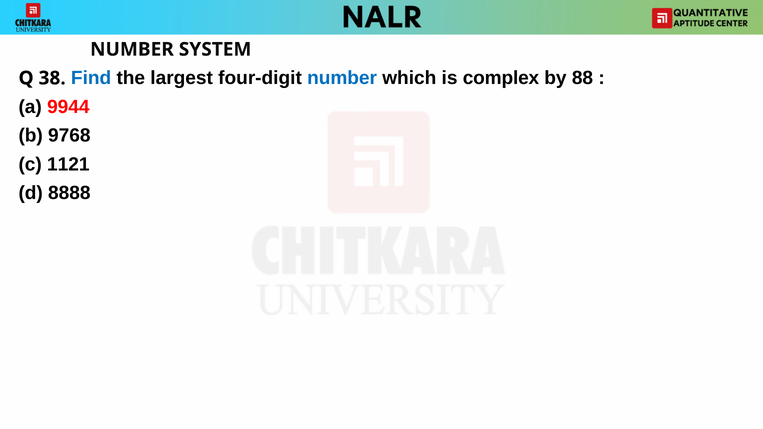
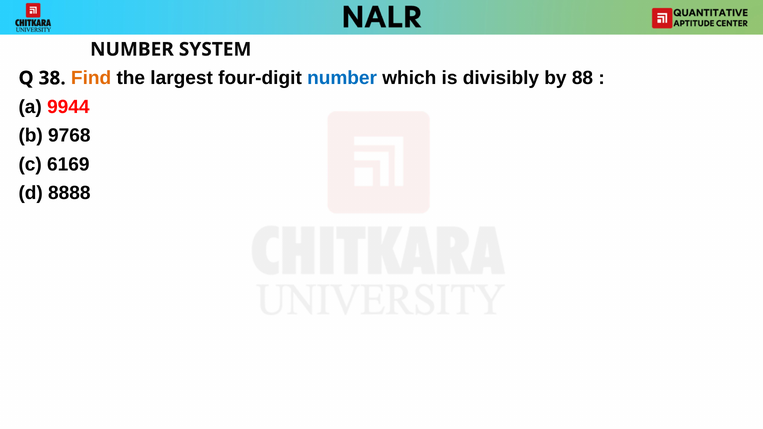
Find colour: blue -> orange (91, 78)
complex: complex -> divisibly (501, 78)
1121: 1121 -> 6169 (68, 164)
